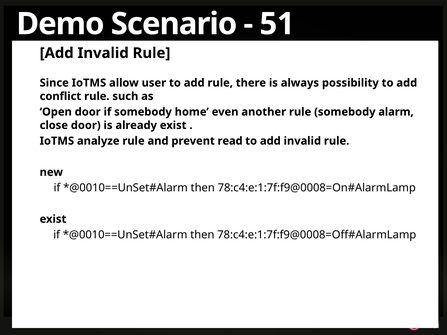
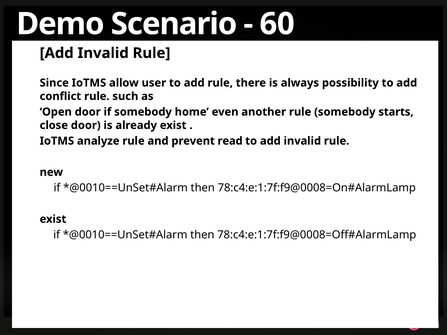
51: 51 -> 60 (277, 24)
alarm: alarm -> starts (396, 112)
